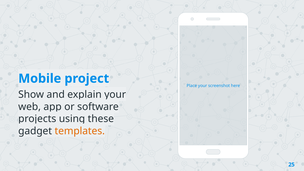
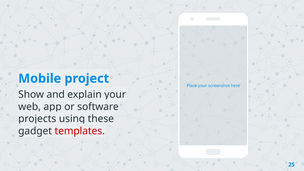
templates colour: orange -> red (80, 131)
